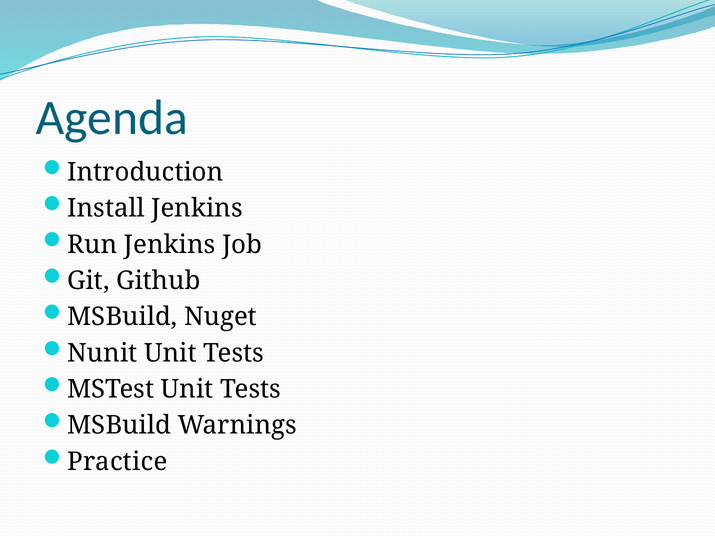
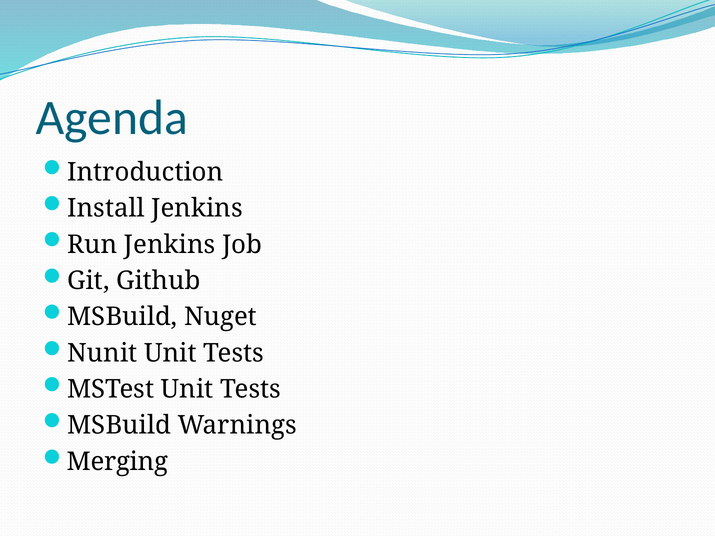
Practice: Practice -> Merging (118, 462)
